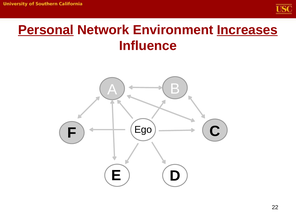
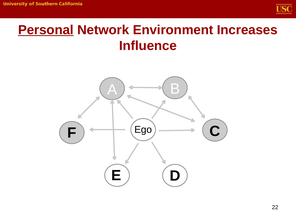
Increases underline: present -> none (247, 30)
